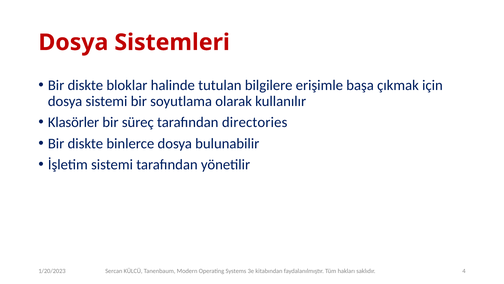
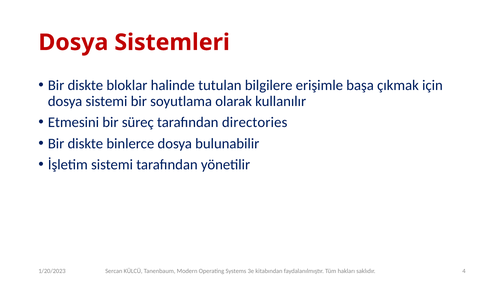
Klasörler: Klasörler -> Etmesini (73, 122)
